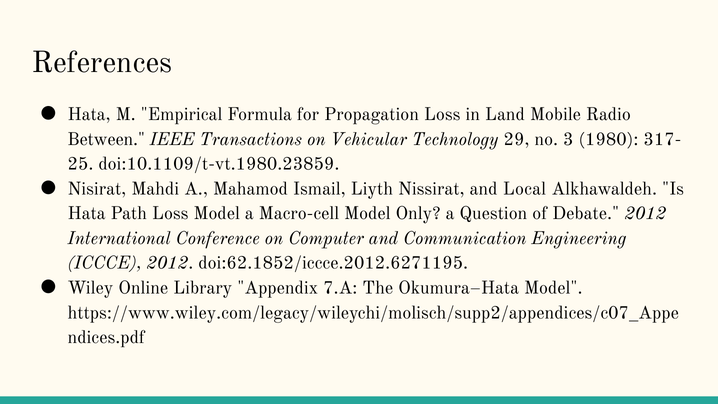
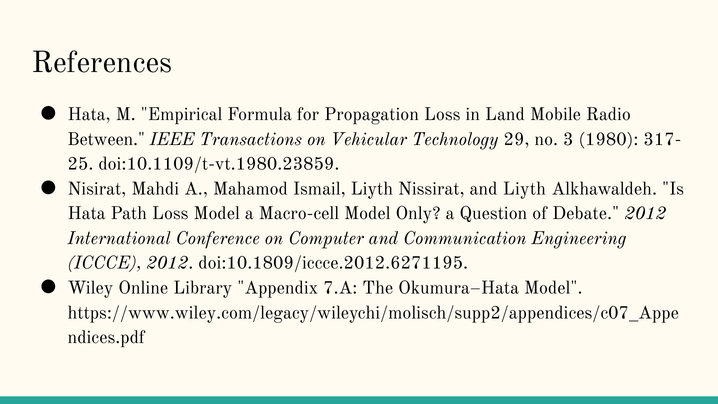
and Local: Local -> Liyth (524, 189)
doi:62.1852/iccce.2012.6271195: doi:62.1852/iccce.2012.6271195 -> doi:10.1809/iccce.2012.6271195 (333, 263)
